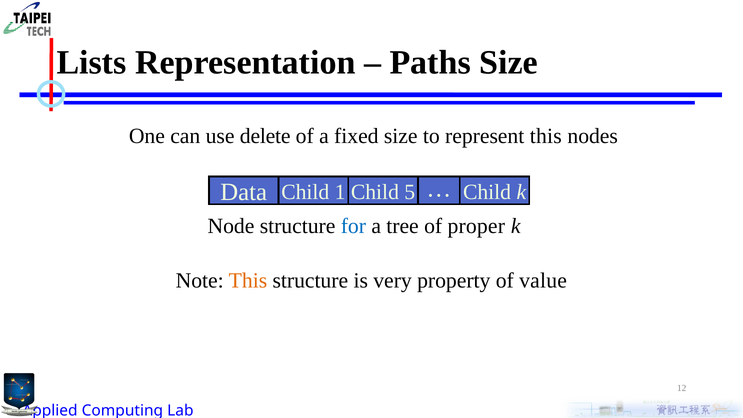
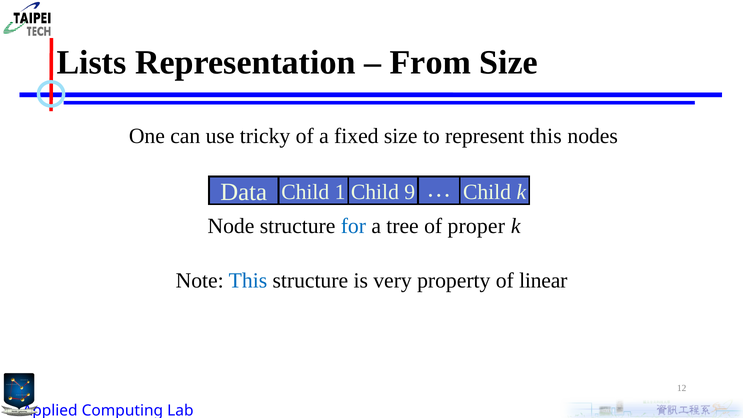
Paths: Paths -> From (430, 62)
delete: delete -> tricky (265, 136)
5: 5 -> 9 (410, 192)
This colour: orange -> blue (248, 281)
value: value -> linear (543, 281)
